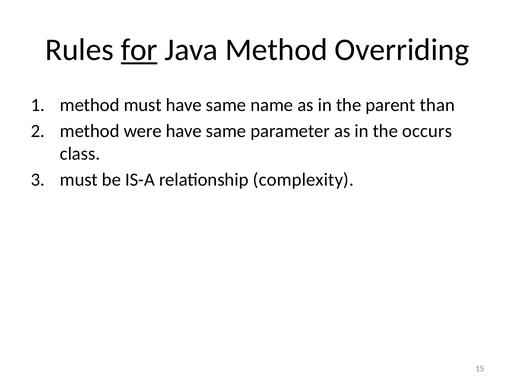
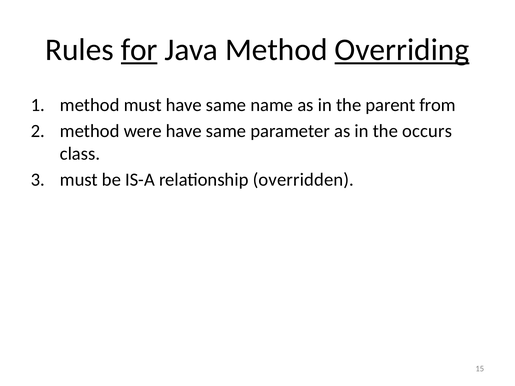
Overriding underline: none -> present (402, 50)
than: than -> from (438, 105)
complexity: complexity -> overridden (303, 180)
